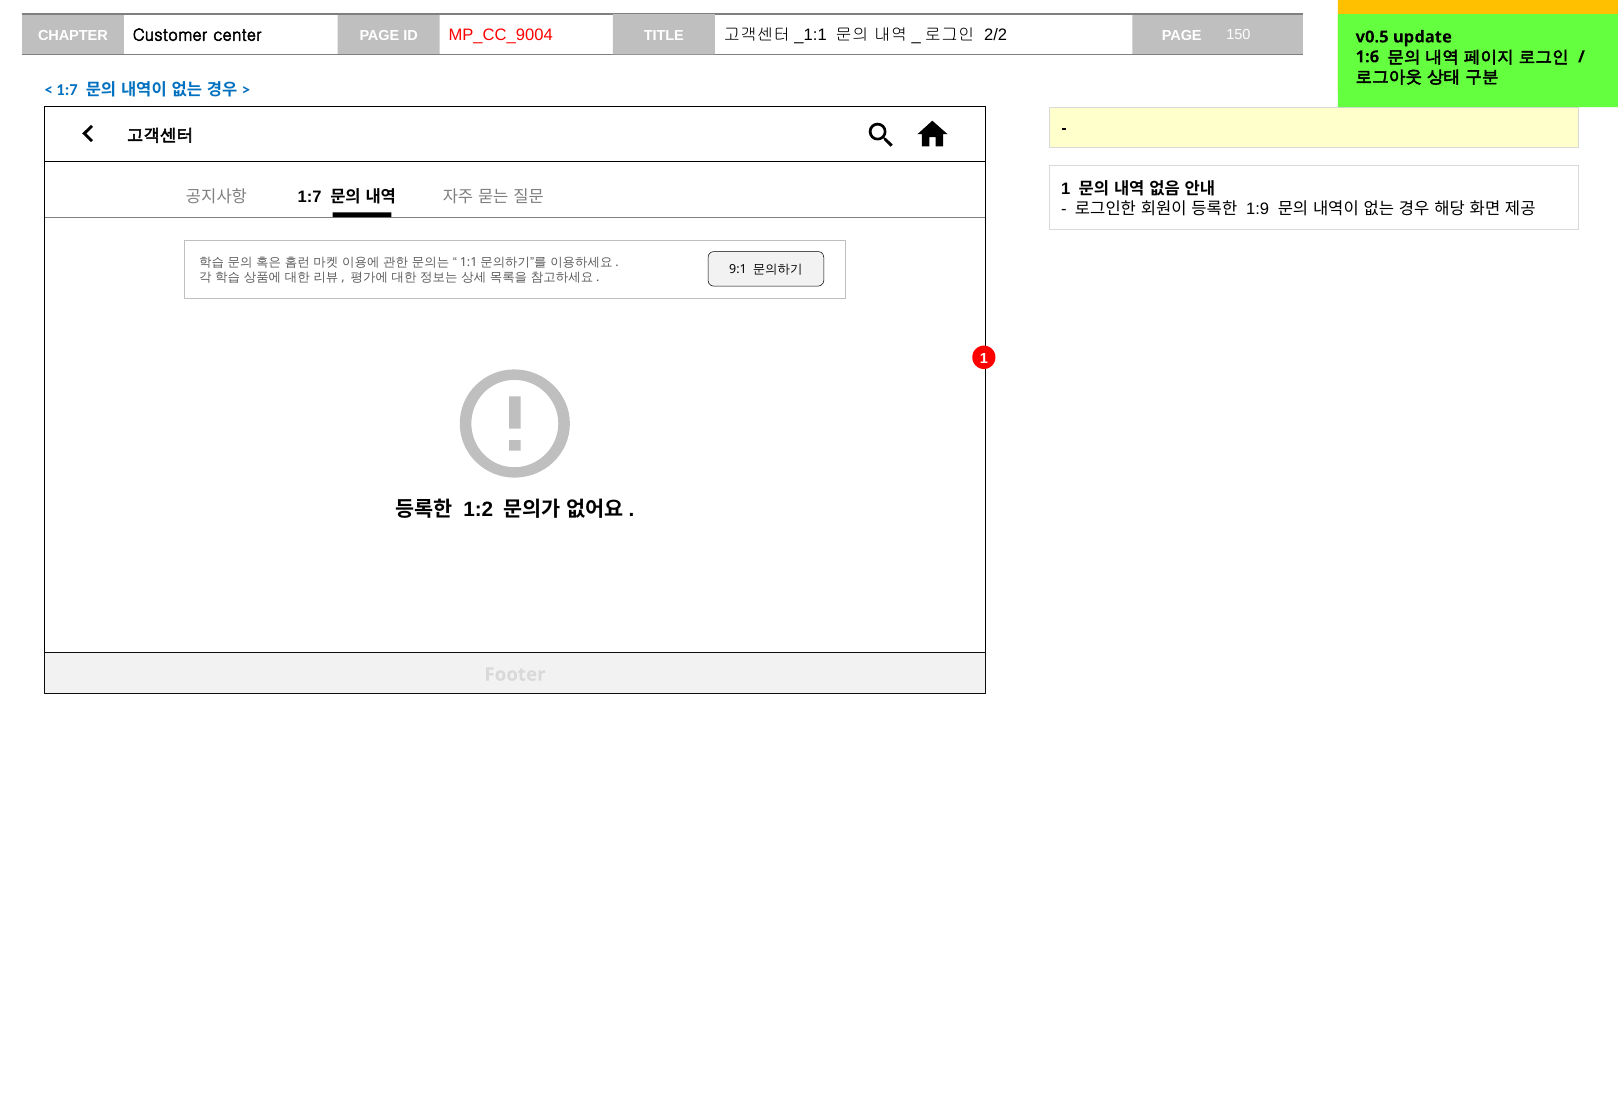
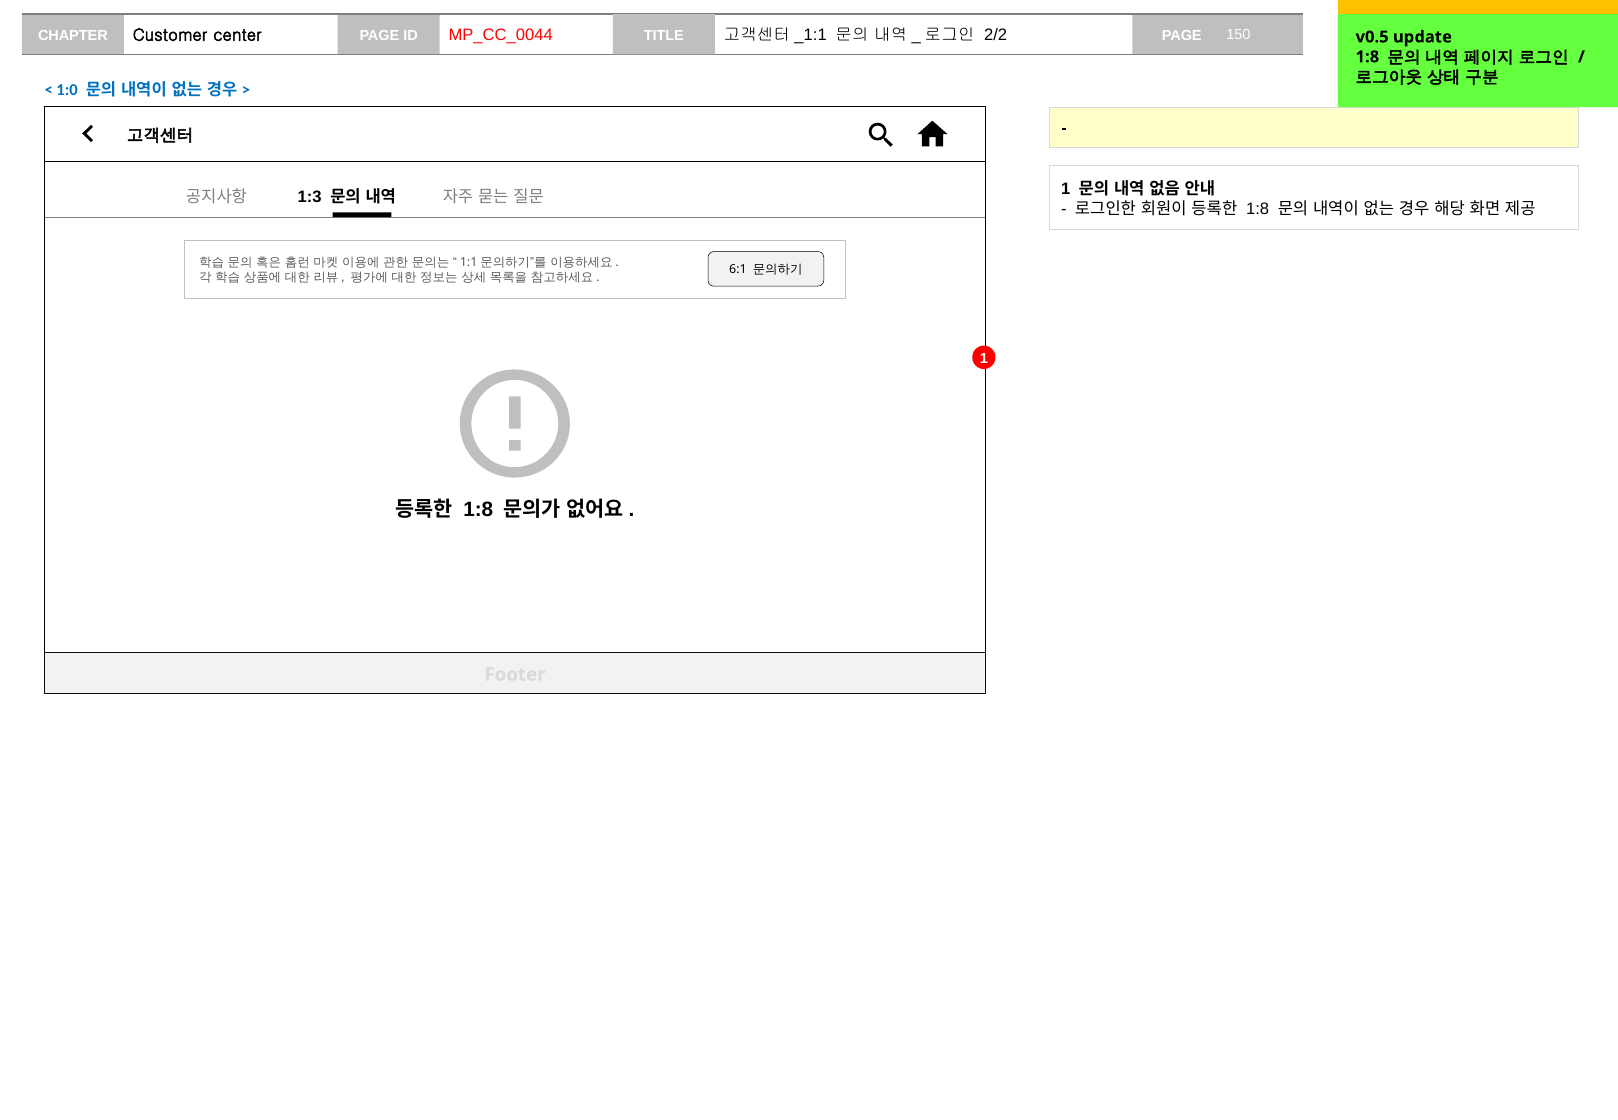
MP_CC_9004: MP_CC_9004 -> MP_CC_0044 (501, 35)
1:6: 1:6 -> 1:8 (1367, 57)
1:7: 1:7 -> 1:0 (67, 90)
1:7: 1:7 -> 1:3 (310, 197)
1:9: 1:9 -> 1:8 (1258, 209)
9:1: 9:1 -> 6:1 (738, 270)
1:2: 1:2 -> 1:8 (478, 510)
